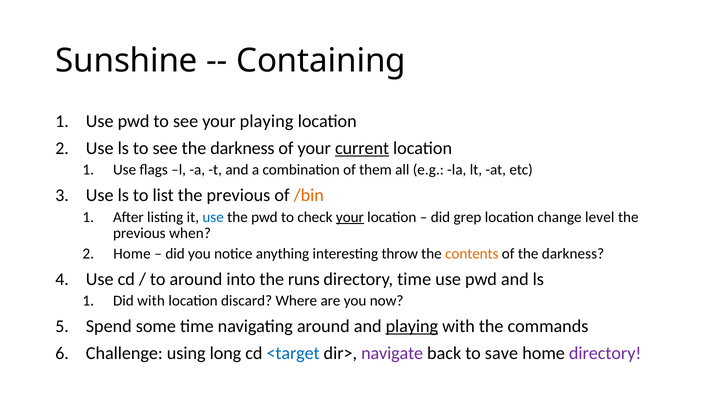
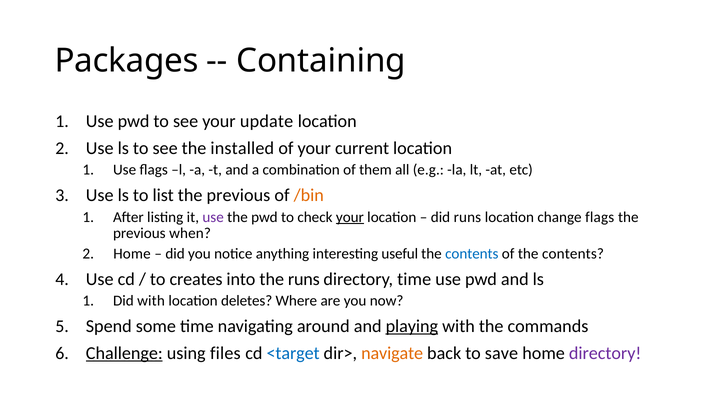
Sunshine: Sunshine -> Packages (127, 61)
your playing: playing -> update (267, 121)
see the darkness: darkness -> installed (242, 148)
current underline: present -> none (362, 148)
use colour: blue -> purple (213, 217)
did grep: grep -> runs (467, 217)
change level: level -> flags (600, 217)
throw: throw -> useful (400, 253)
contents colour: orange -> blue (472, 253)
of the darkness: darkness -> contents (573, 253)
to around: around -> creates (196, 279)
discard: discard -> deletes (247, 301)
Challenge underline: none -> present (124, 353)
long: long -> files (225, 353)
navigate colour: purple -> orange (392, 353)
